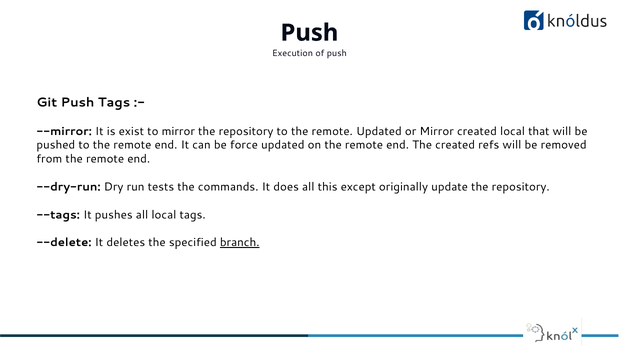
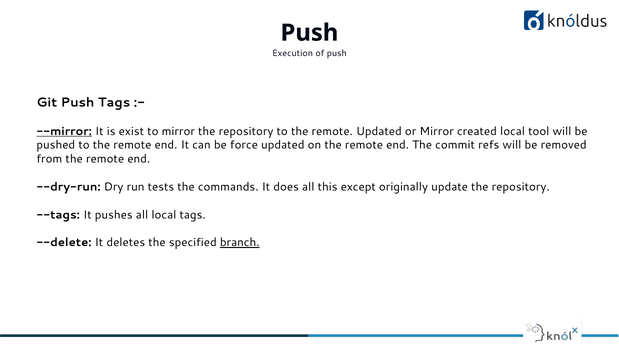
--mirror underline: none -> present (64, 131)
that: that -> tool (539, 131)
The created: created -> commit (455, 145)
